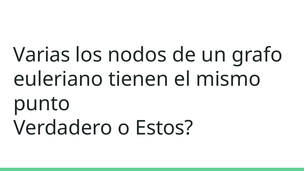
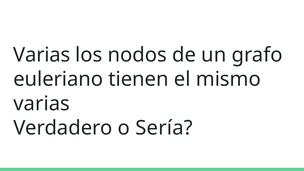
punto: punto -> varias (42, 104)
Estos: Estos -> Sería (164, 128)
